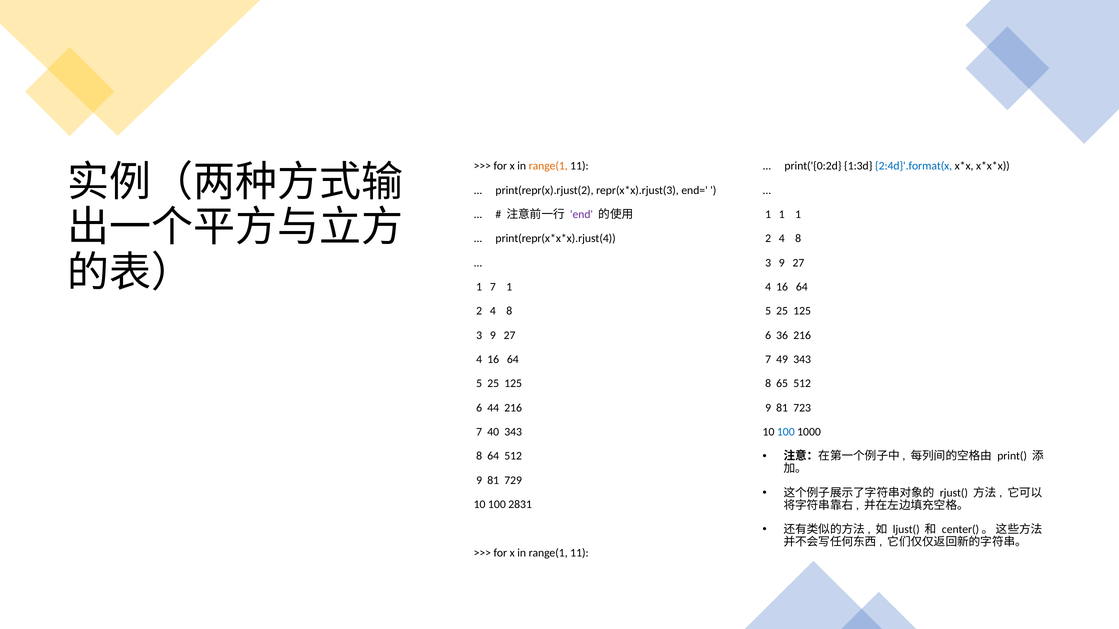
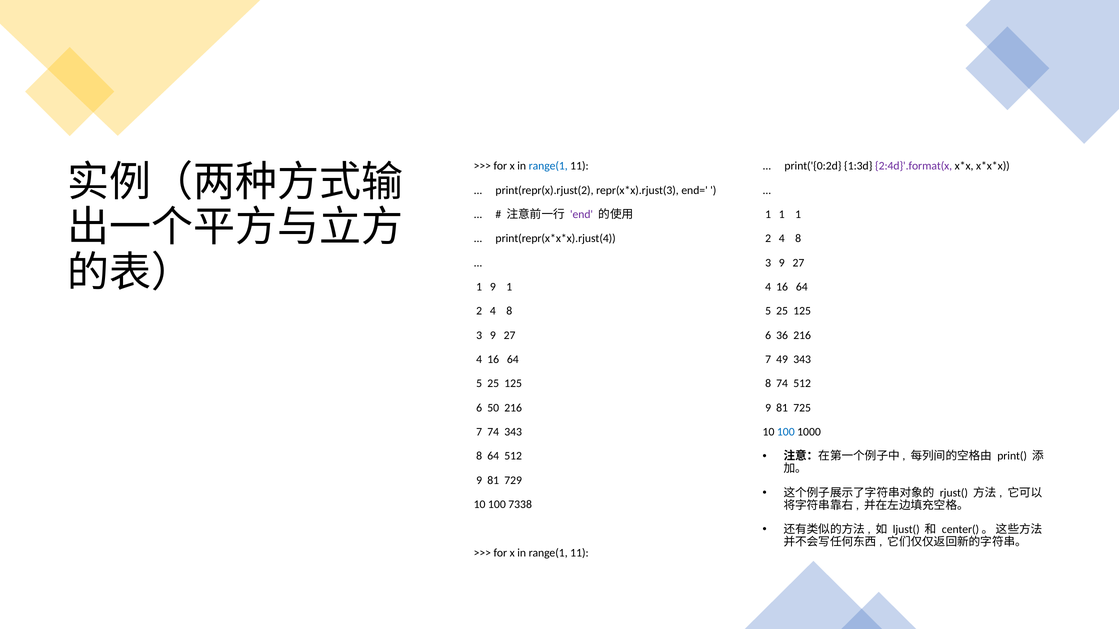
range(1 colour: orange -> blue (548, 166)
2:4d}'.format(x colour: blue -> purple (914, 166)
1 7: 7 -> 9 (493, 287)
8 65: 65 -> 74 (782, 384)
44: 44 -> 50 (493, 408)
723: 723 -> 725 (802, 408)
7 40: 40 -> 74 (493, 432)
2831: 2831 -> 7338 (520, 505)
